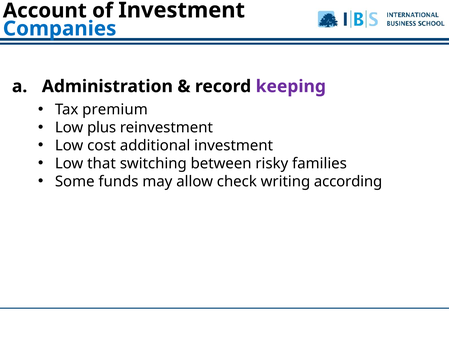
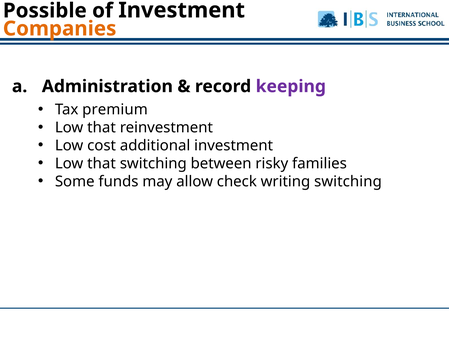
Account: Account -> Possible (45, 11)
Companies colour: blue -> orange (60, 29)
plus: plus -> that (102, 127)
writing according: according -> switching (348, 181)
